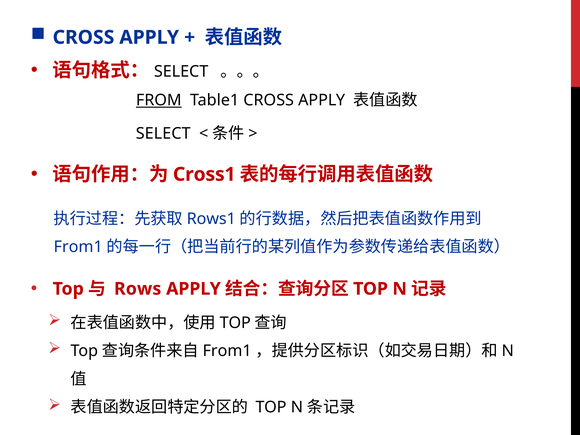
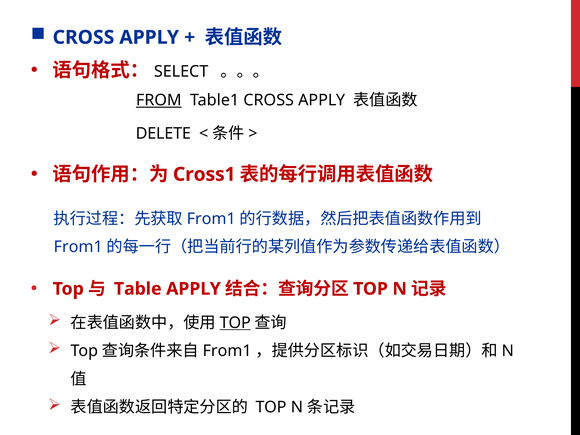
SELECT: SELECT -> DELETE (163, 133)
Rows1: Rows1 -> From1 (211, 219)
Rows: Rows -> Table (138, 289)
TOP underline: none -> present (235, 323)
